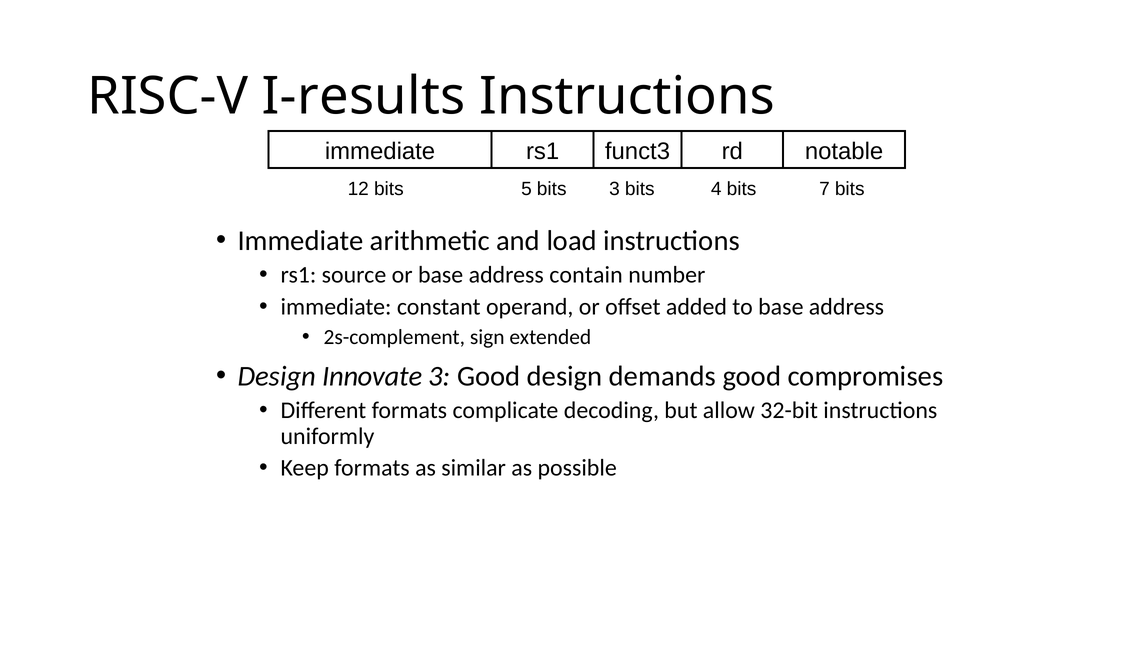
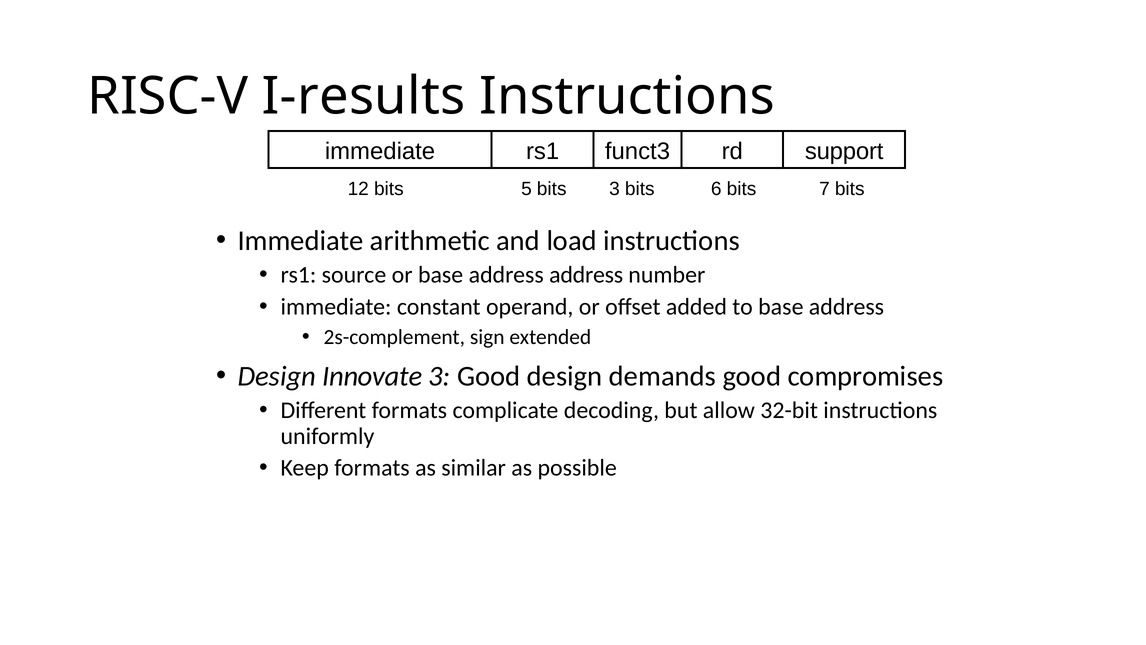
notable: notable -> support (844, 151)
4: 4 -> 6 (716, 189)
address contain: contain -> address (586, 275)
